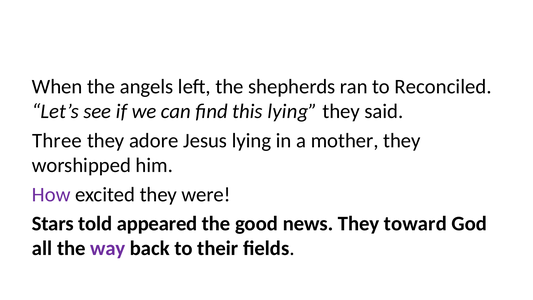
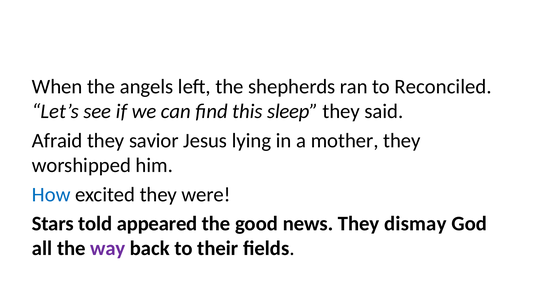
this lying: lying -> sleep (293, 111)
Three: Three -> Afraid (57, 140)
adore: adore -> savior (154, 140)
How colour: purple -> blue (51, 194)
toward: toward -> dismay (415, 223)
